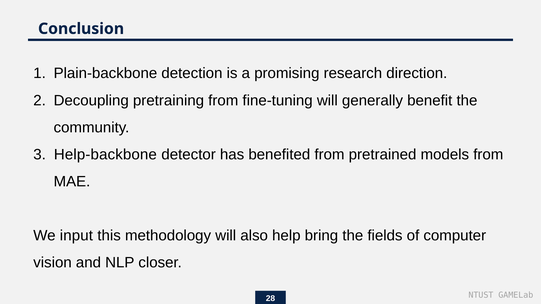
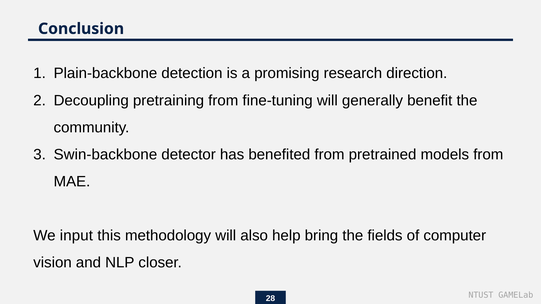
Help-backbone: Help-backbone -> Swin-backbone (105, 155)
